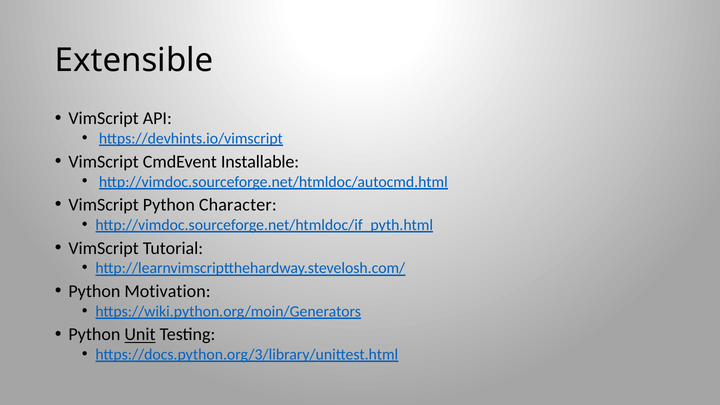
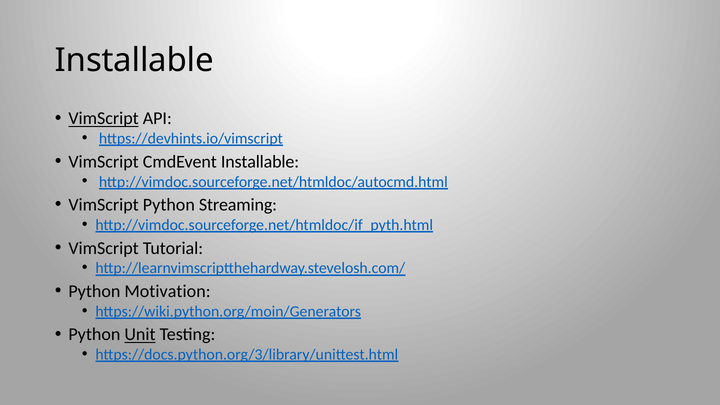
Extensible: Extensible -> Installable (134, 60)
VimScript underline: none -> present (104, 119)
Character: Character -> Streaming (238, 205)
